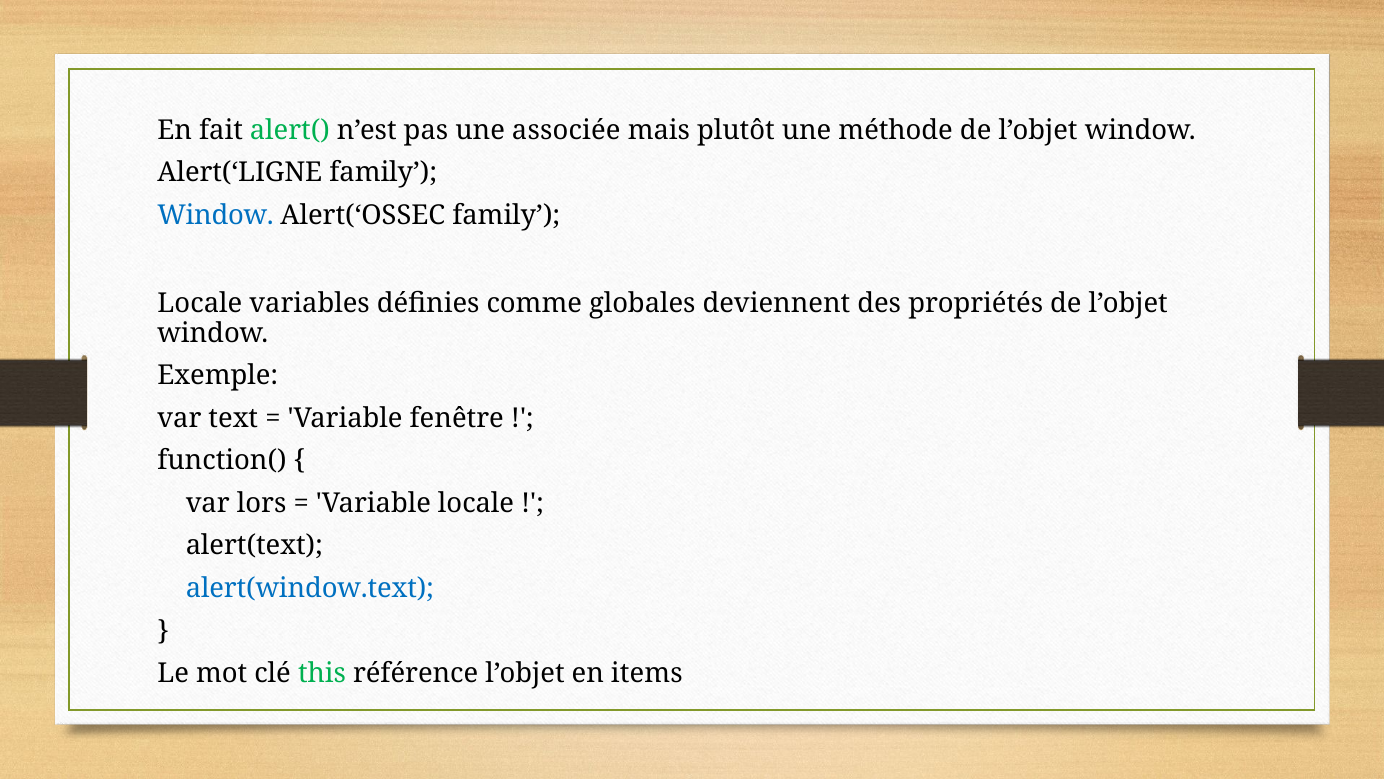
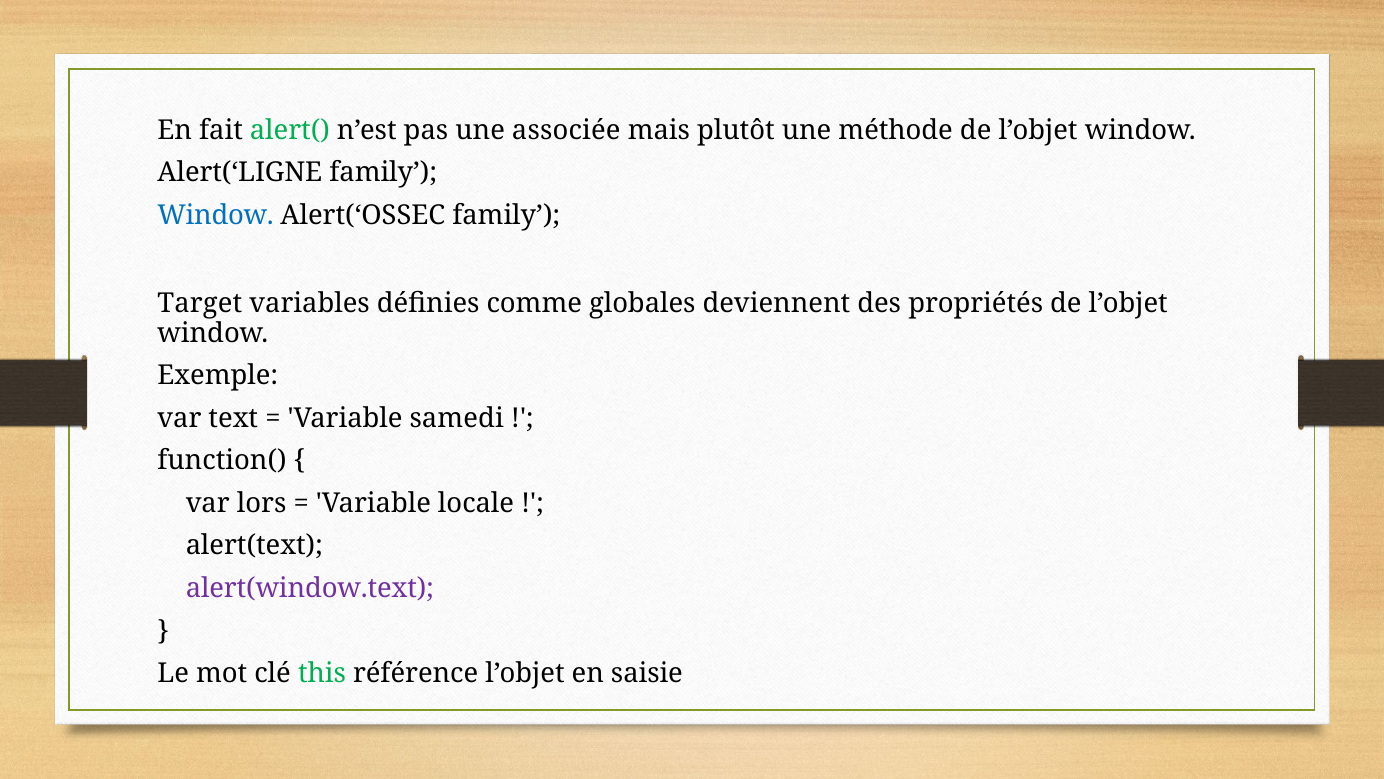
Locale: Locale -> Target (200, 303)
fenêtre: fenêtre -> samedi (457, 418)
alert(window.text colour: blue -> purple (310, 588)
items: items -> saisie (647, 673)
